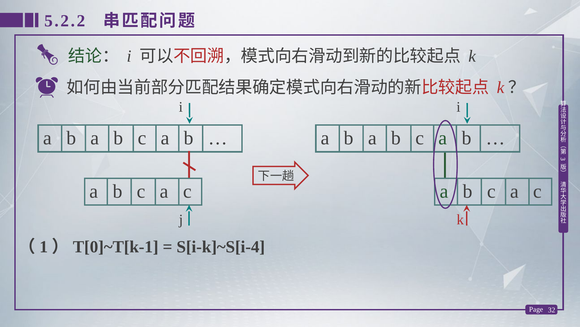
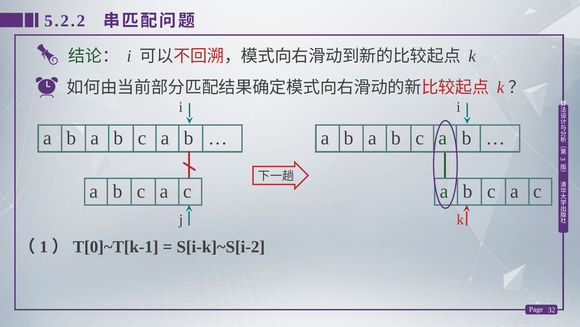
S[i-k]~S[i-4: S[i-k]~S[i-4 -> S[i-k]~S[i-2 (221, 246)
